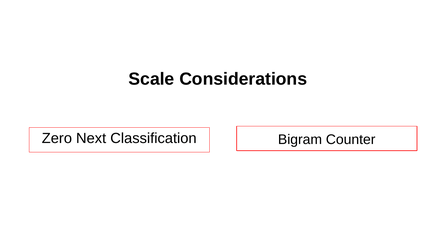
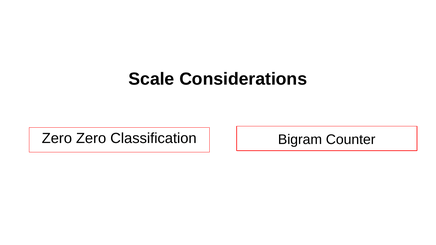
Zero Next: Next -> Zero (91, 138)
